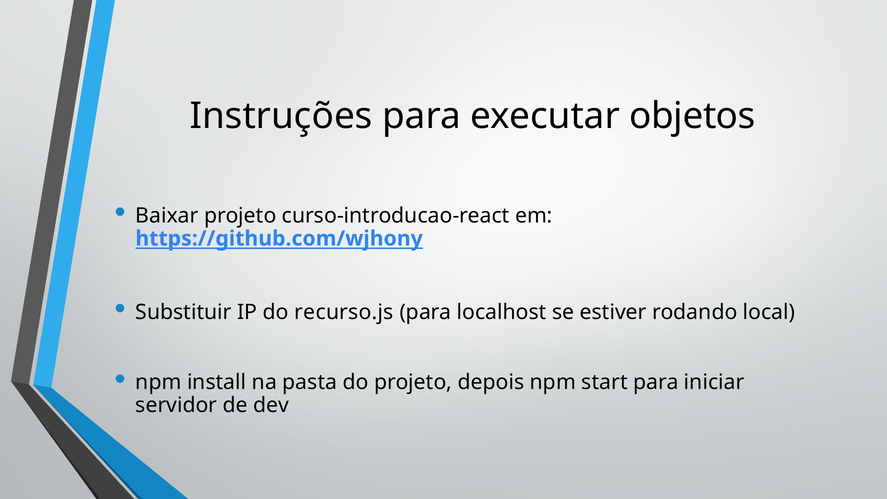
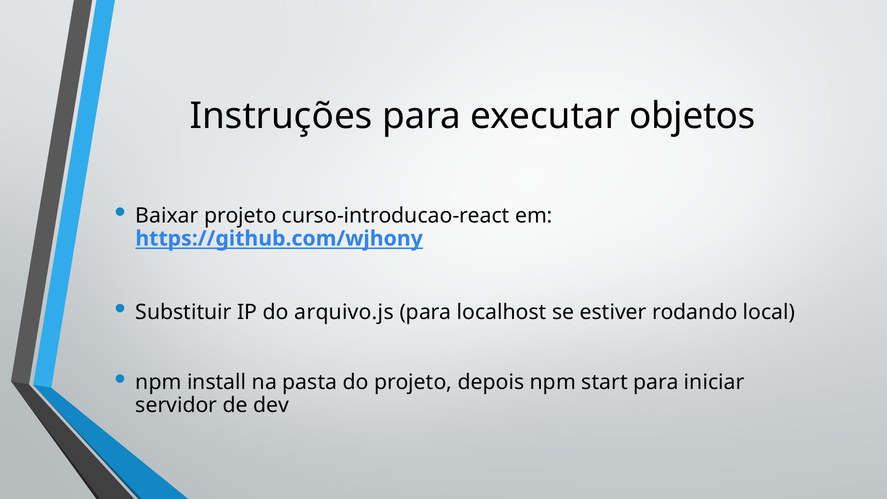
recurso.js: recurso.js -> arquivo.js (344, 312)
